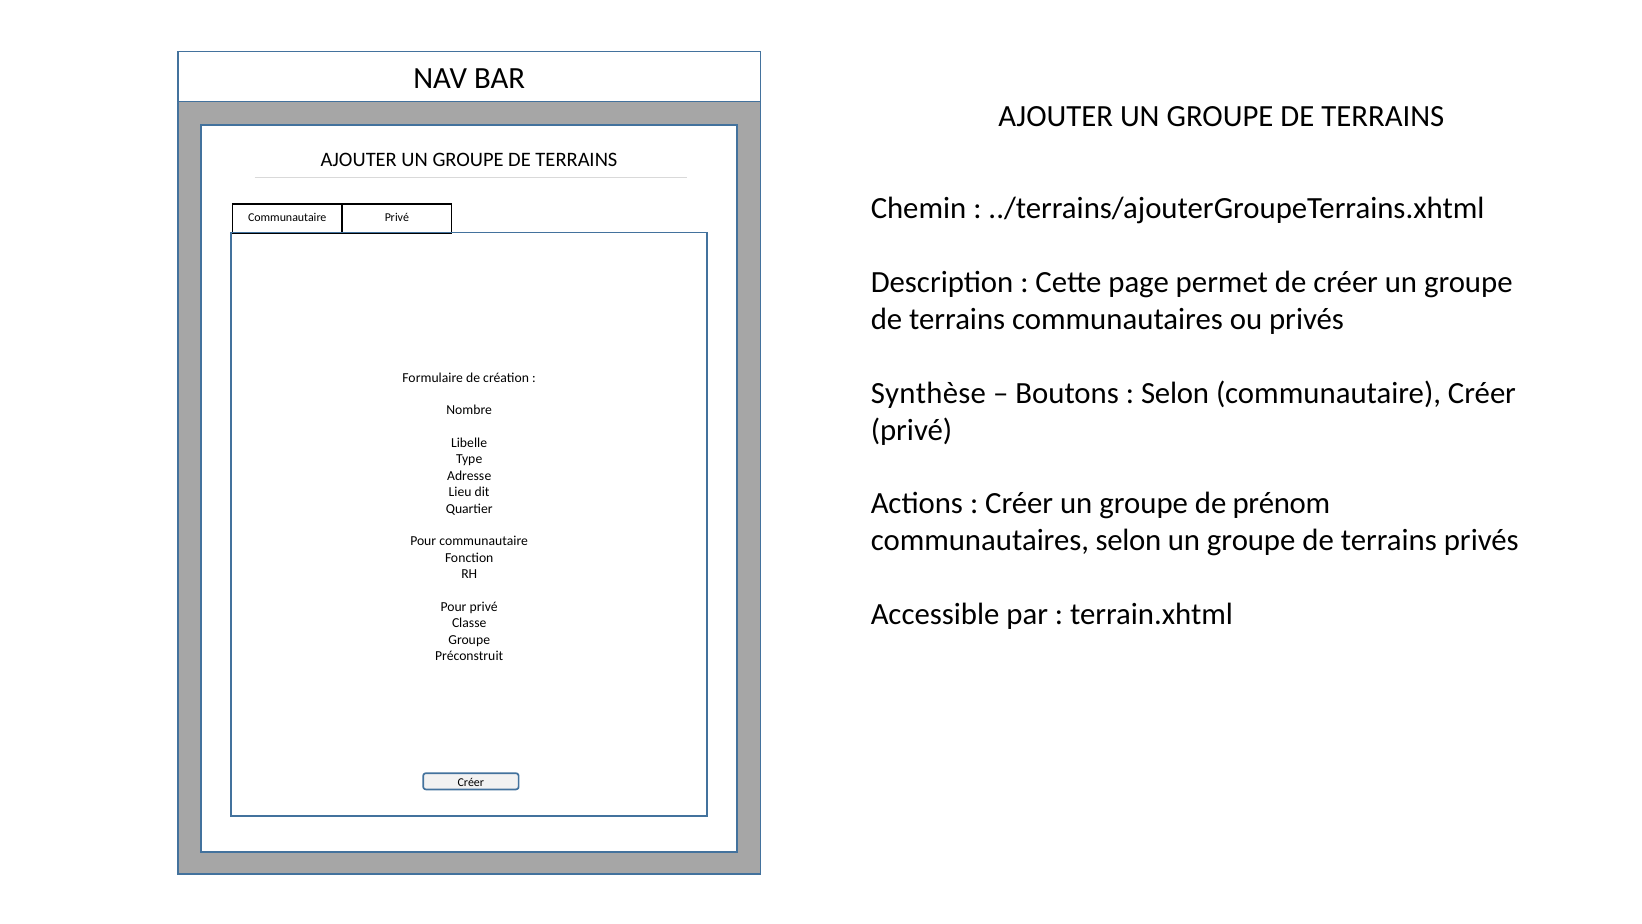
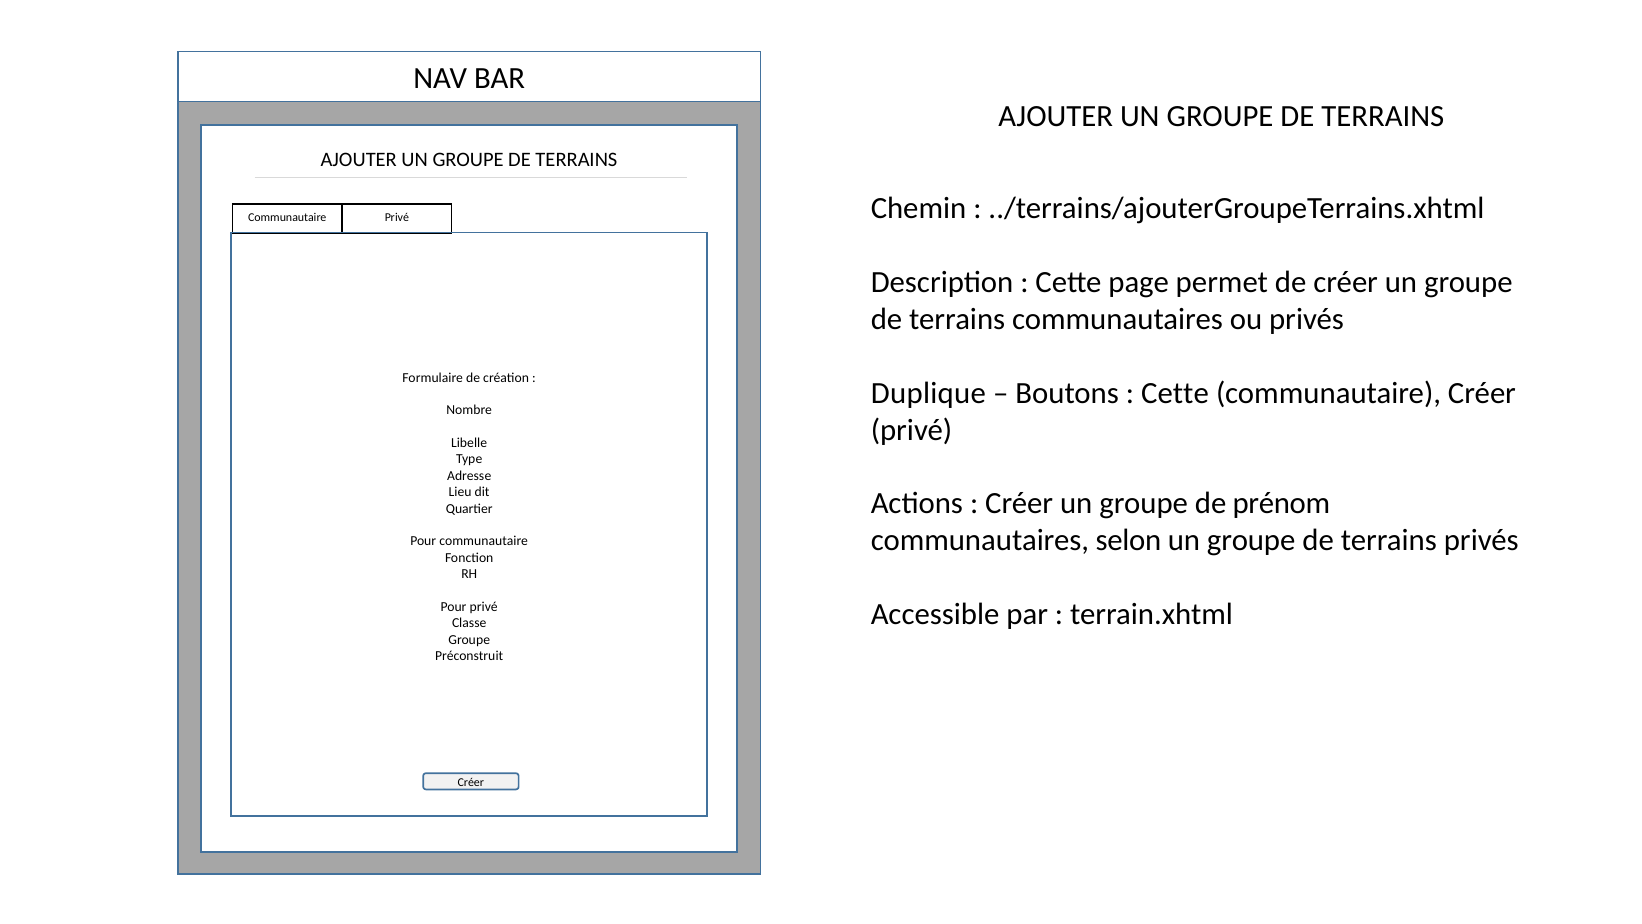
Synthèse: Synthèse -> Duplique (928, 393)
Selon: Selon -> Cette (1175, 393)
